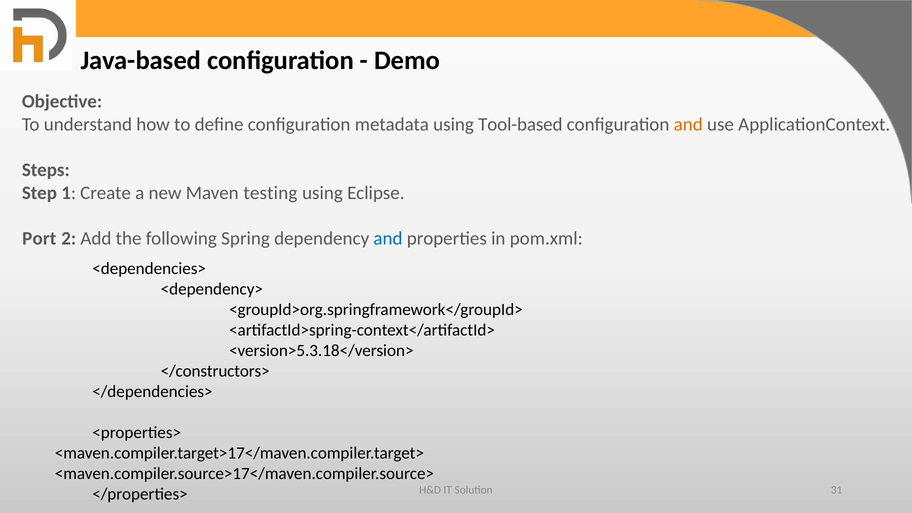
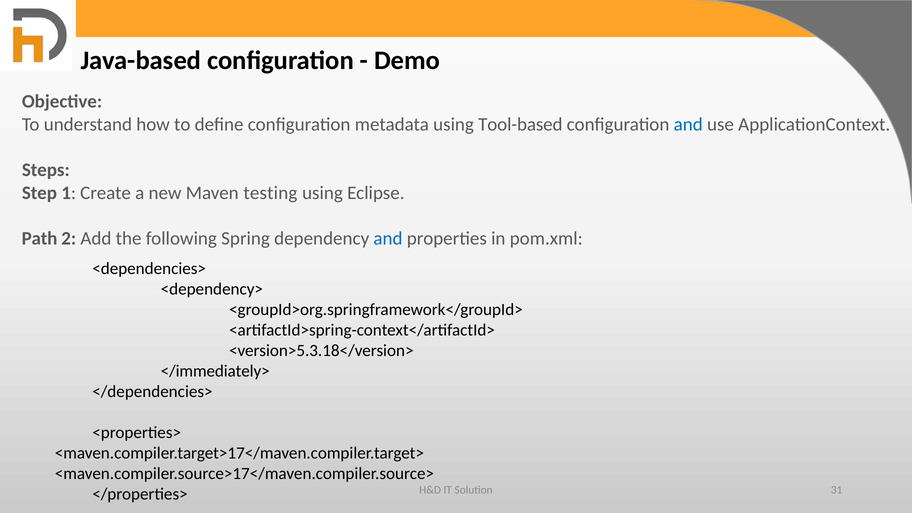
and colour: orange -> blue (688, 124)
Port: Port -> Path (40, 238)
</constructors>: </constructors> -> </immediately> (215, 371)
